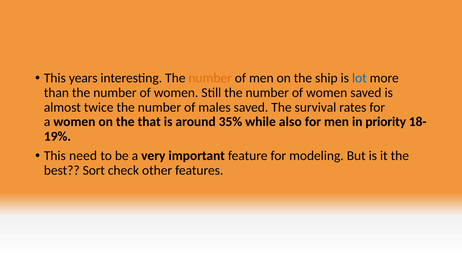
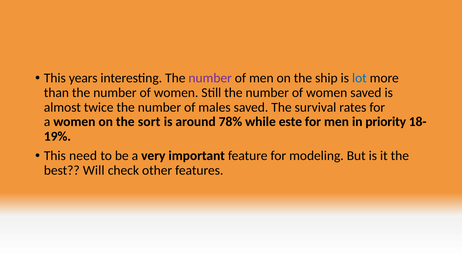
number colour: orange -> purple (210, 78)
that: that -> sort (149, 122)
35%: 35% -> 78% (230, 122)
also: also -> este (290, 122)
Sort: Sort -> Will (94, 170)
